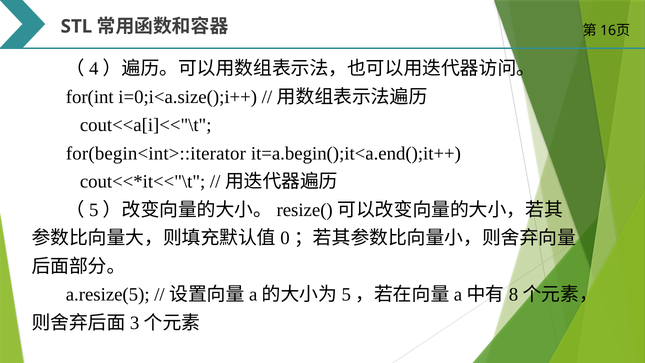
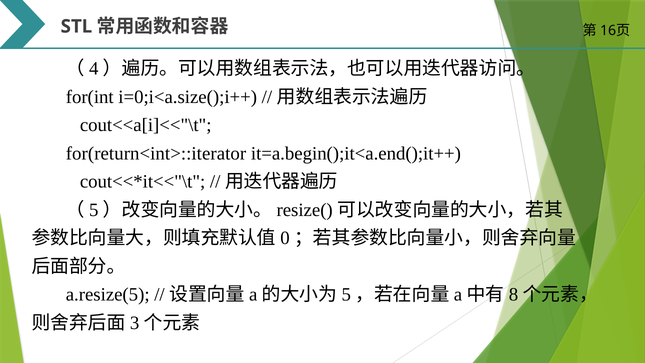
for(begin<int>::iterator: for(begin<int>::iterator -> for(return<int>::iterator (156, 153)
